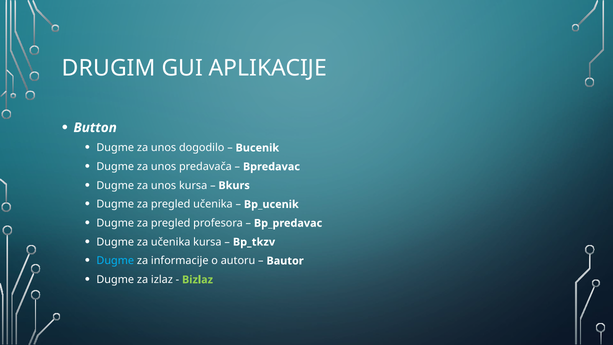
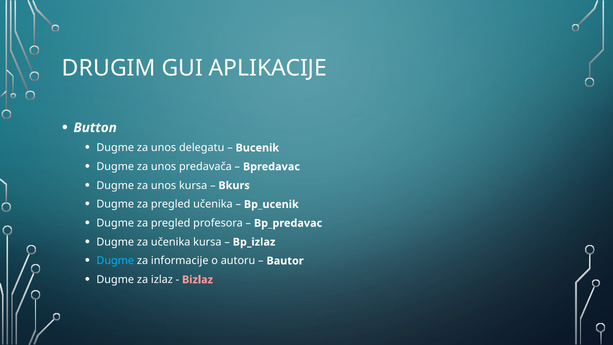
dogodilo: dogodilo -> delegatu (202, 148)
Bp_tkzv: Bp_tkzv -> Bp_izlaz (254, 242)
Bizlaz colour: light green -> pink (198, 280)
